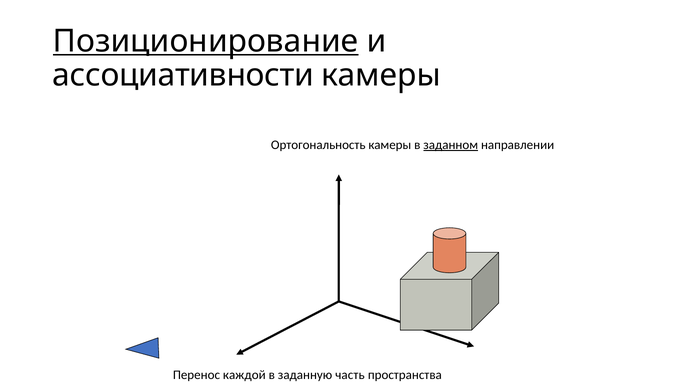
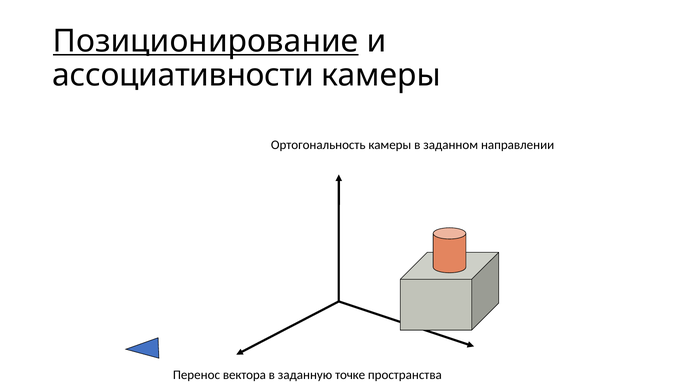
заданном underline: present -> none (451, 145)
каждой: каждой -> вектора (244, 375)
часть: часть -> точке (350, 375)
